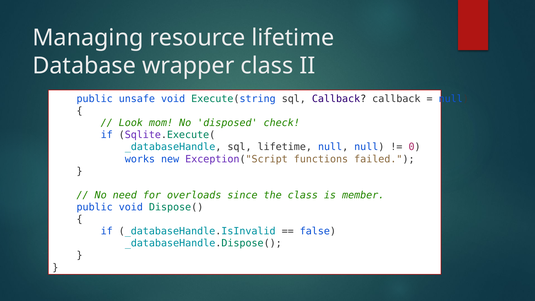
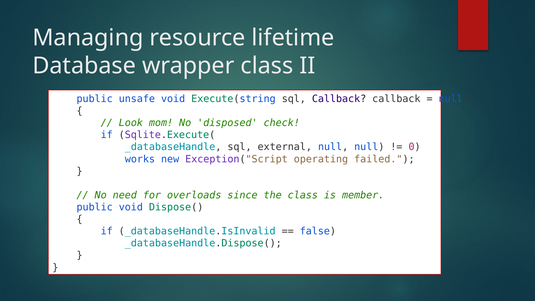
sql lifetime: lifetime -> external (285, 147)
functions: functions -> operating (321, 159)
